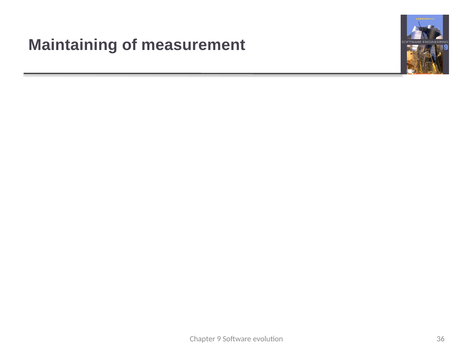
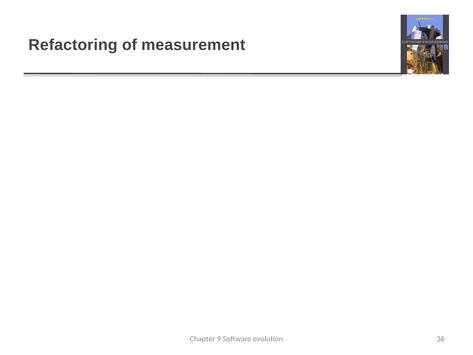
Maintaining: Maintaining -> Refactoring (73, 45)
